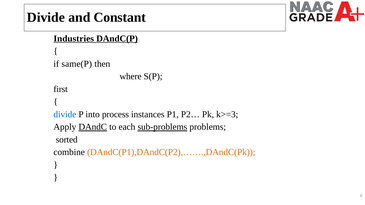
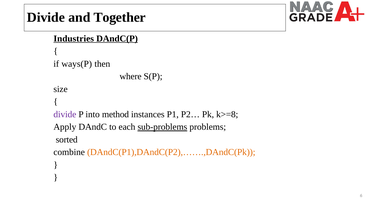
Constant: Constant -> Together (120, 17)
same(P: same(P -> ways(P (77, 64)
first: first -> size (61, 89)
divide colour: blue -> purple (65, 114)
process: process -> method (115, 114)
k>=3: k>=3 -> k>=8 (227, 114)
DAndC underline: present -> none (93, 127)
